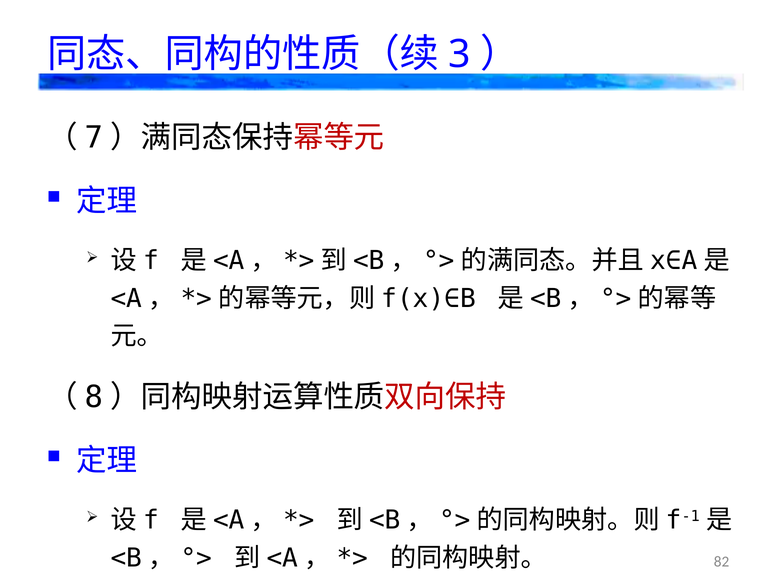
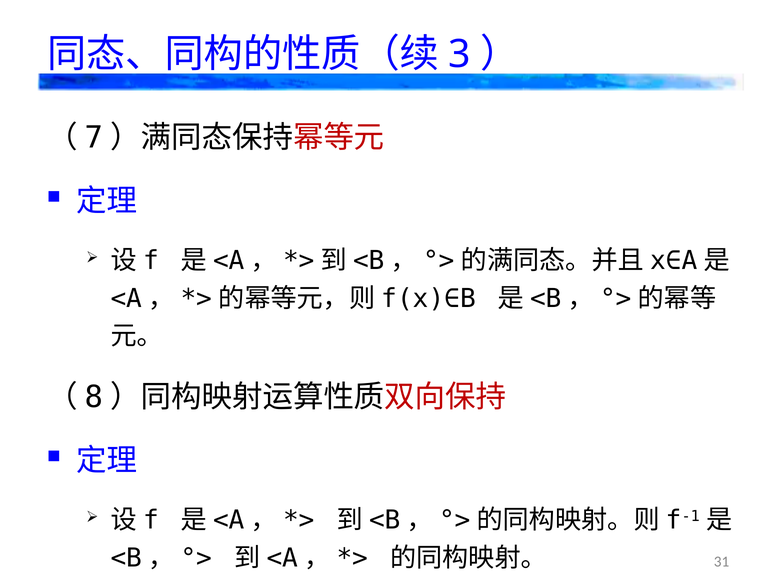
82: 82 -> 31 (722, 562)
